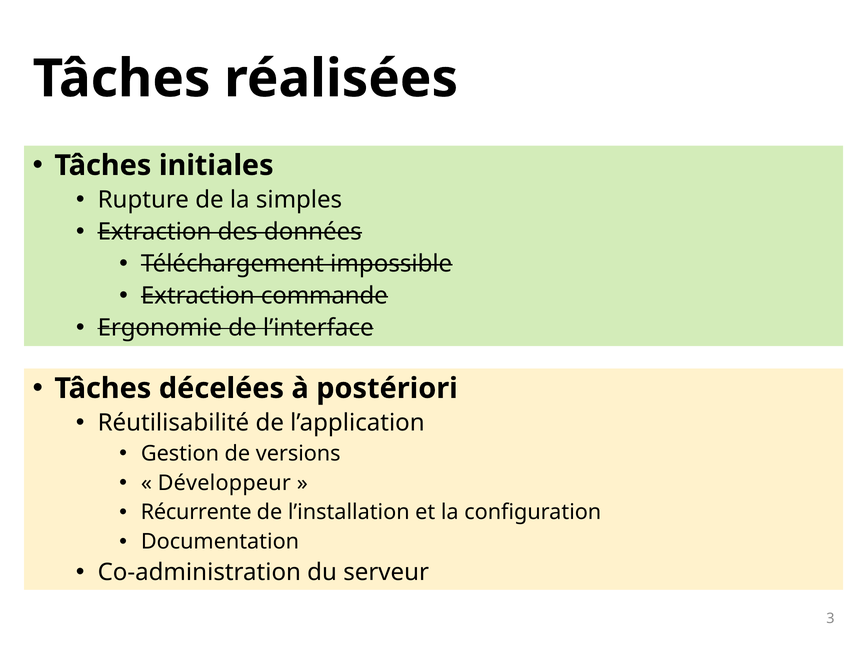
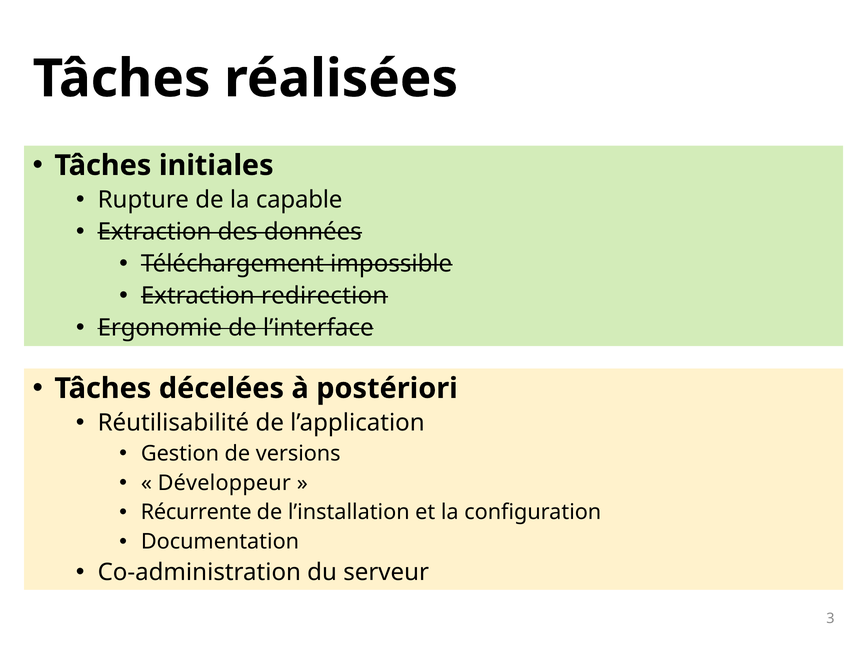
simples: simples -> capable (299, 200)
commande: commande -> redirection (324, 296)
